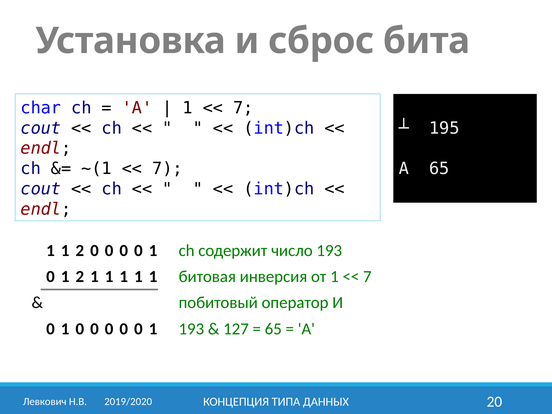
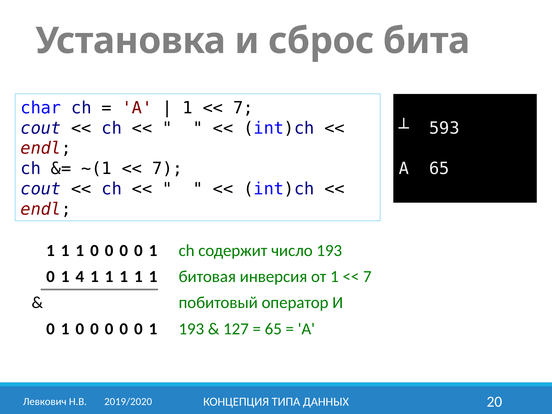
195: 195 -> 593 (444, 128)
2: 2 -> 1 (80, 251)
0 1 2: 2 -> 4 (80, 277)
